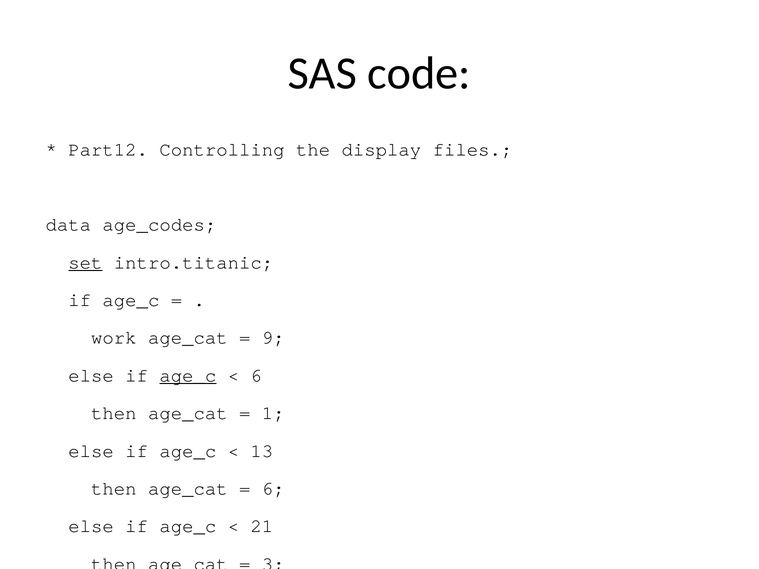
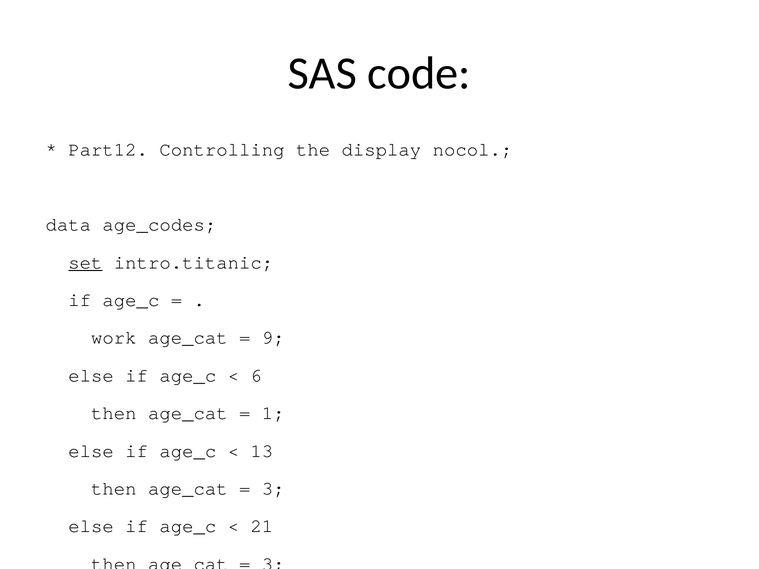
files: files -> nocol (472, 149)
age_c underline: present -> none (188, 376)
6: 6 -> 3 (273, 489)
